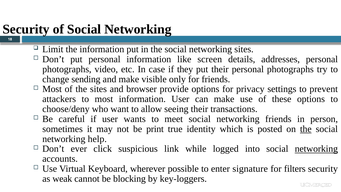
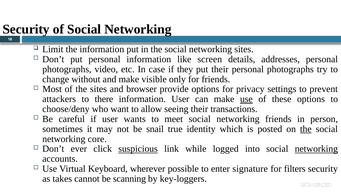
sending: sending -> without (86, 79)
to most: most -> there (104, 99)
use underline: none -> present (246, 99)
print: print -> snail (155, 129)
help: help -> core (97, 139)
suspicious underline: none -> present (138, 149)
weak: weak -> takes (62, 179)
blocking: blocking -> scanning (129, 179)
